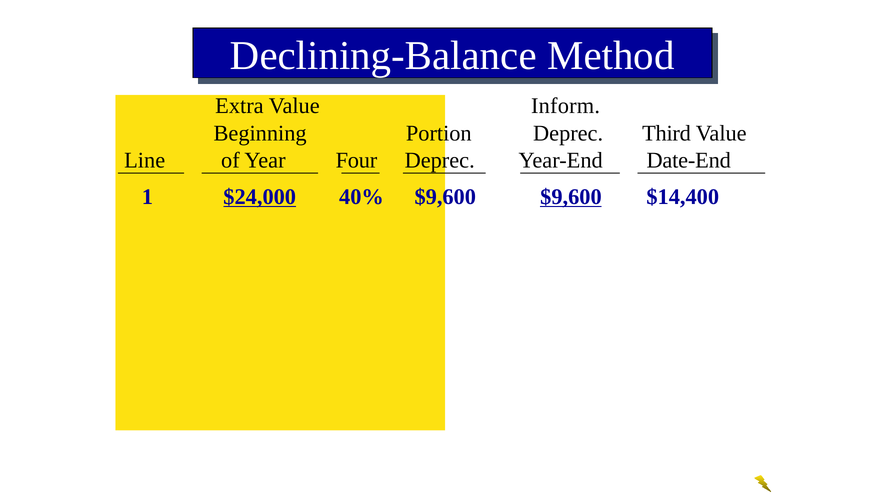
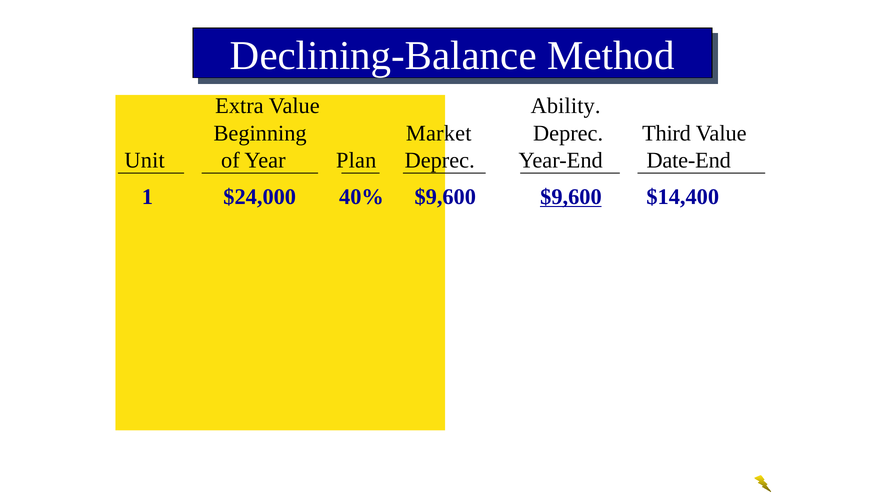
Inform: Inform -> Ability (566, 106)
Portion: Portion -> Market (439, 133)
Line: Line -> Unit (145, 160)
Four: Four -> Plan (356, 160)
$24,000 underline: present -> none (260, 197)
